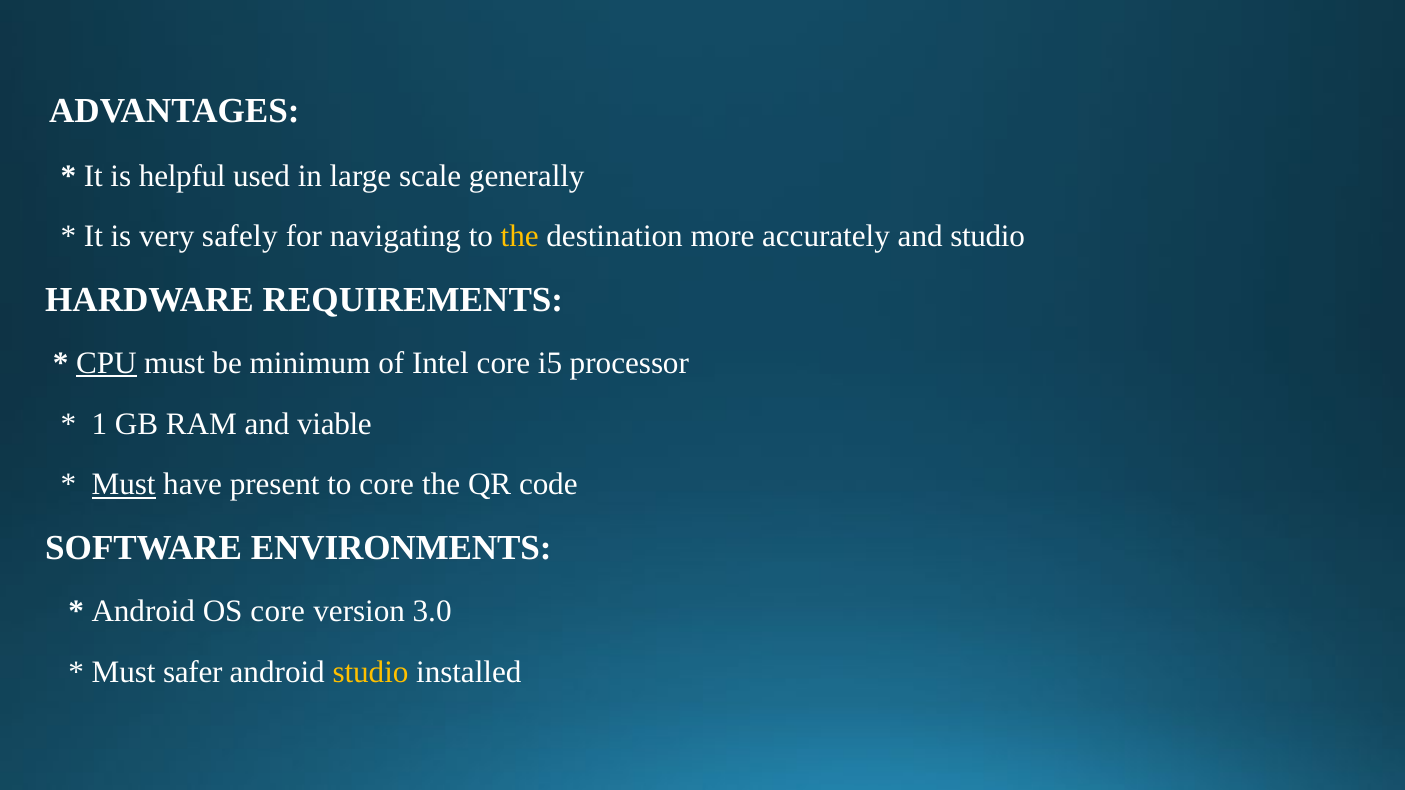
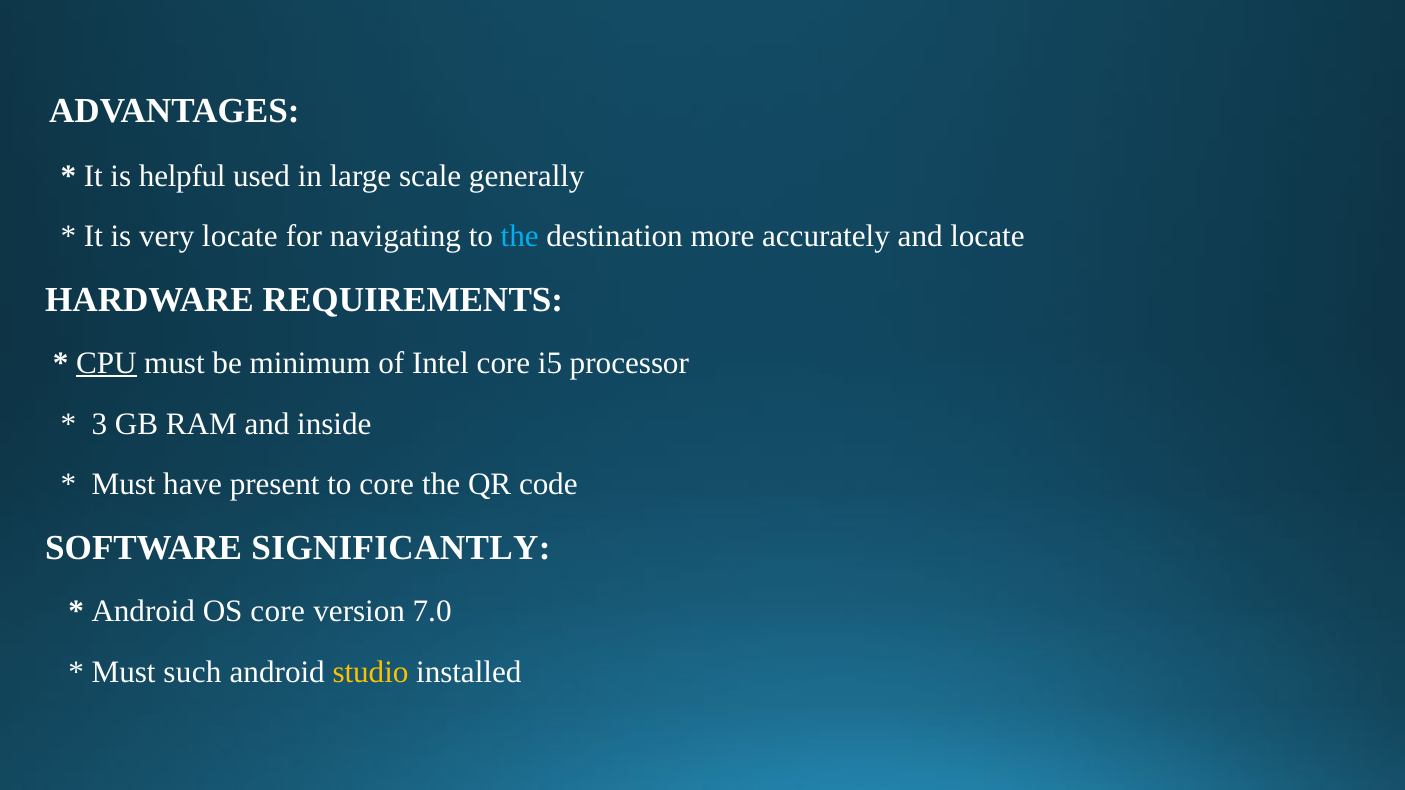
very safely: safely -> locate (240, 237)
the colour: yellow -> light blue (520, 237)
and studio: studio -> locate (987, 237)
1: 1 -> 3 (99, 424)
viable: viable -> inside (334, 424)
Must underline: present -> none (124, 485)
ENVIRONMENTS: ENVIRONMENTS -> SIGNIFICANTLY (401, 548)
3.0: 3.0 -> 7.0 (432, 611)
safer: safer -> such (192, 672)
